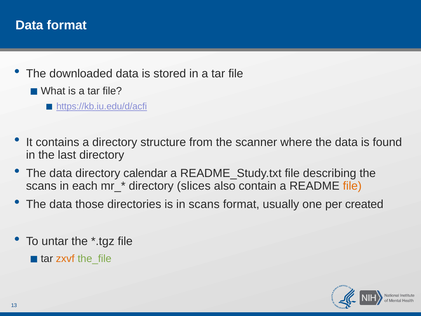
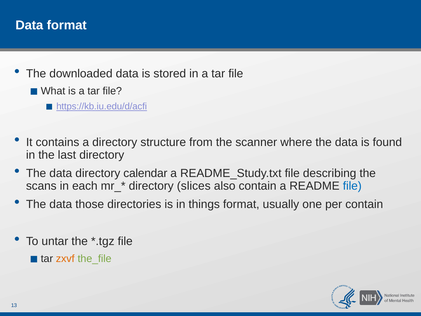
file colour: orange -> blue (352, 186)
in scans: scans -> things (204, 204)
per created: created -> contain (364, 204)
